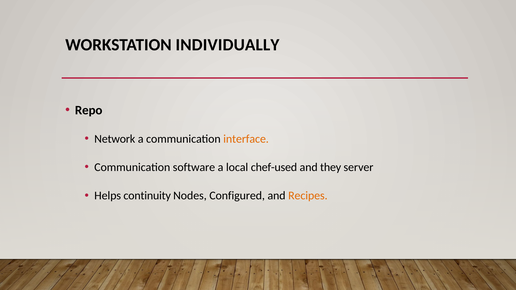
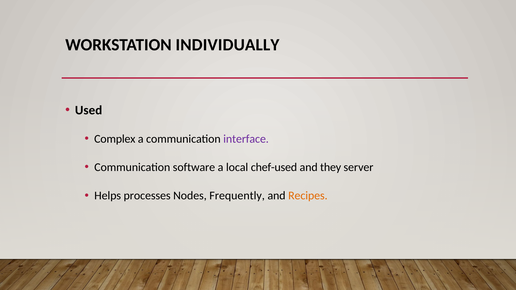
Repo: Repo -> Used (89, 110)
Network: Network -> Complex (115, 139)
interface colour: orange -> purple (246, 139)
continuity: continuity -> processes (147, 196)
Configured: Configured -> Frequently (237, 196)
